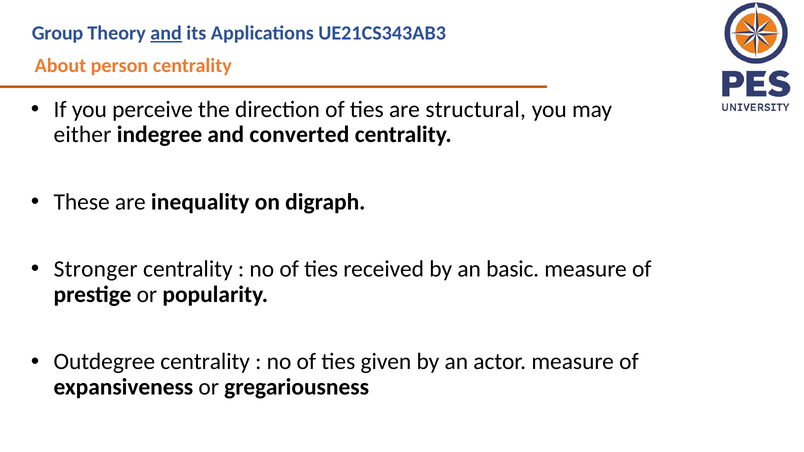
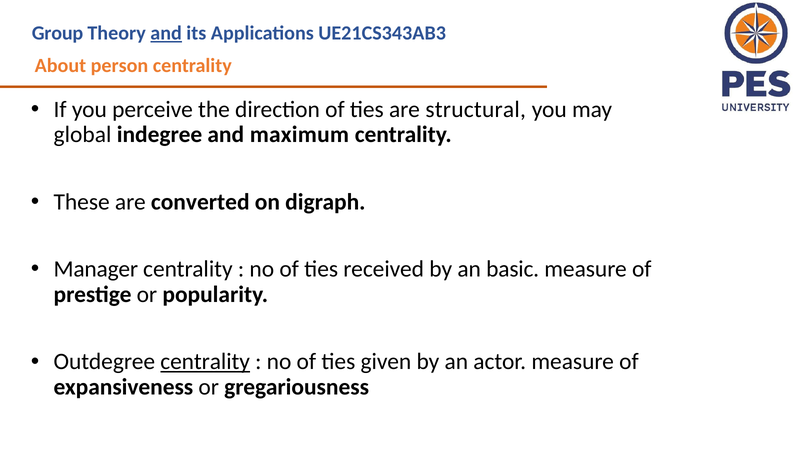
either: either -> global (83, 135)
converted: converted -> maximum (299, 135)
inequality: inequality -> converted (200, 202)
Stronger: Stronger -> Manager (96, 269)
centrality underline: none -> present (205, 362)
